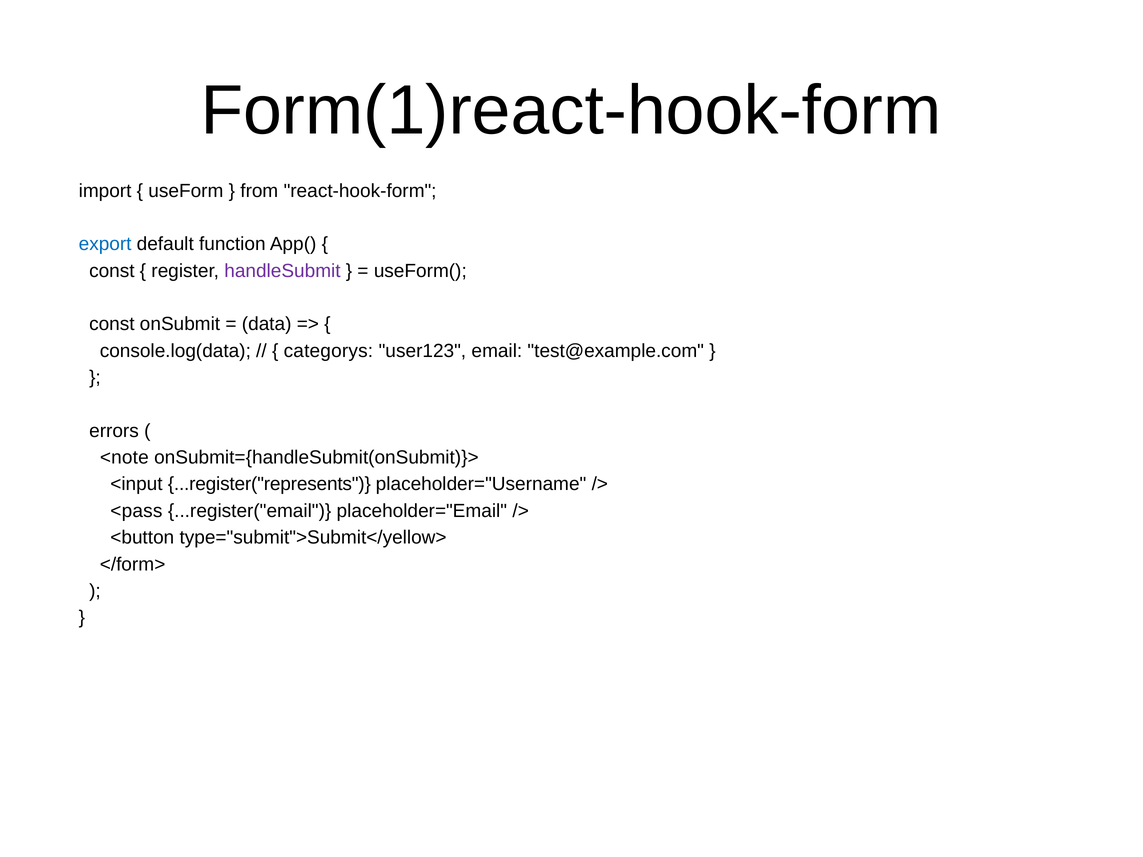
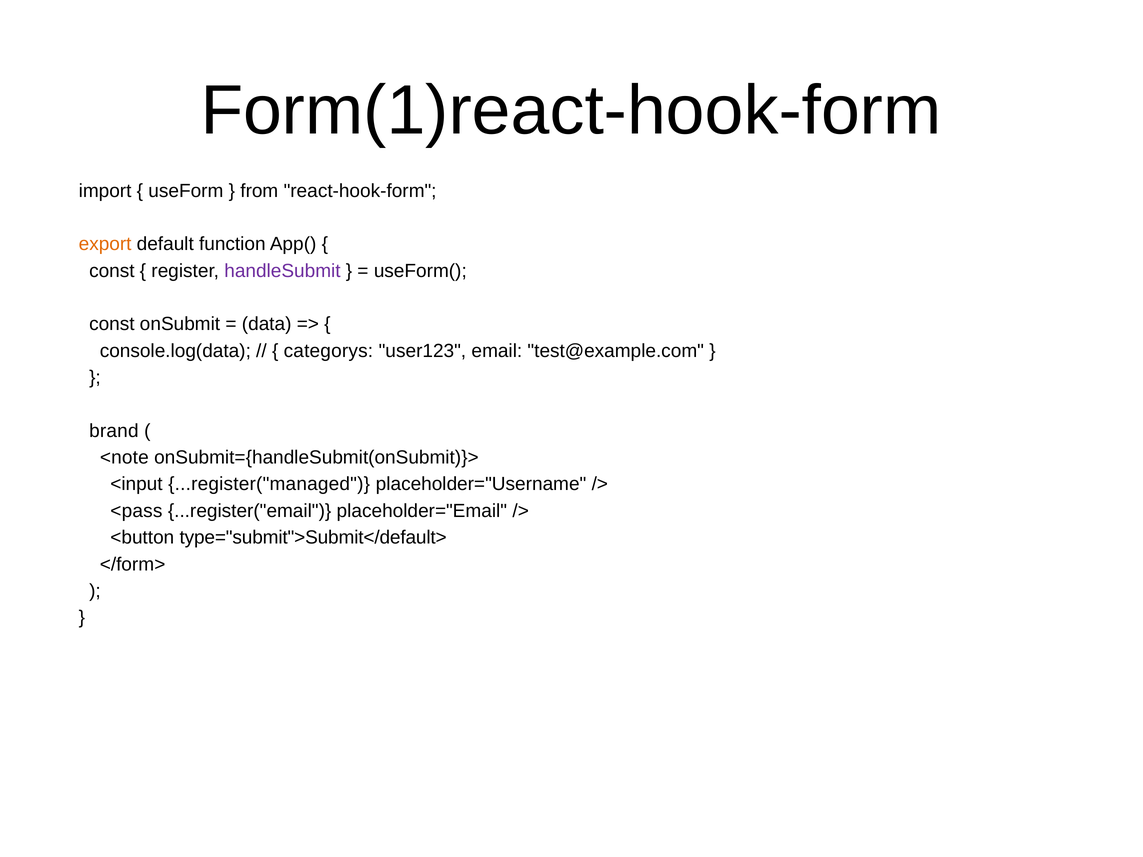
export colour: blue -> orange (105, 244)
errors: errors -> brand (114, 431)
...register("represents: ...register("represents -> ...register("managed (269, 484)
type="submit">Submit</yellow>: type="submit">Submit</yellow> -> type="submit">Submit</default> (313, 538)
